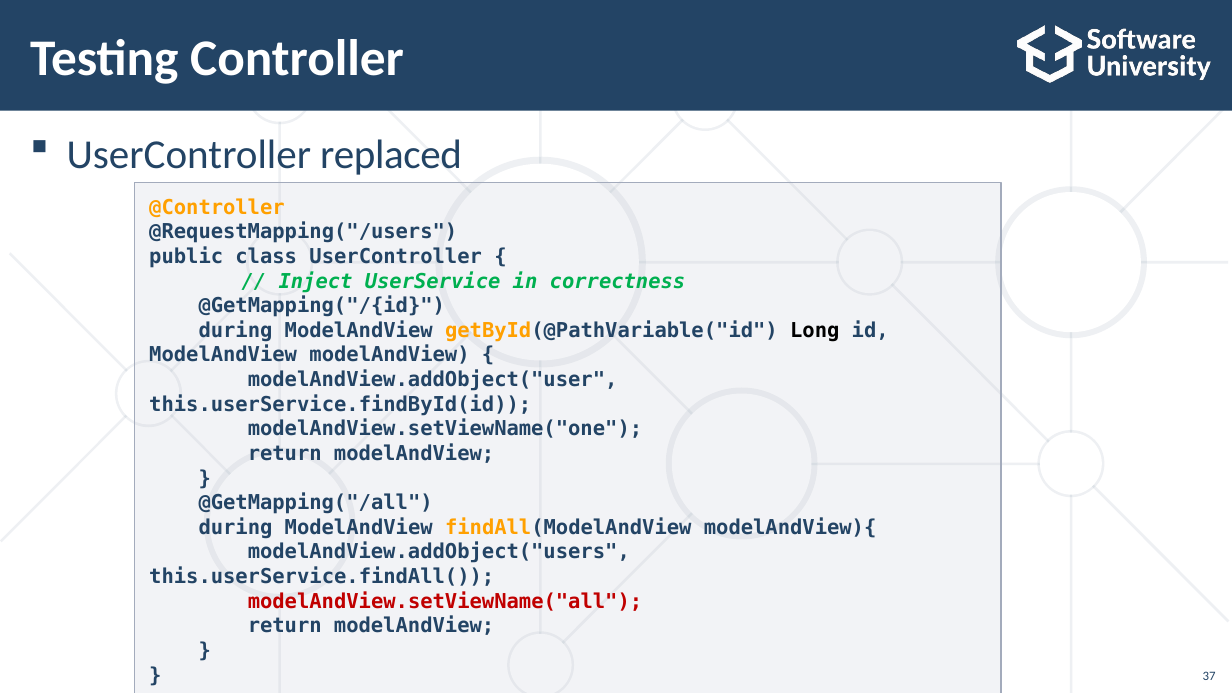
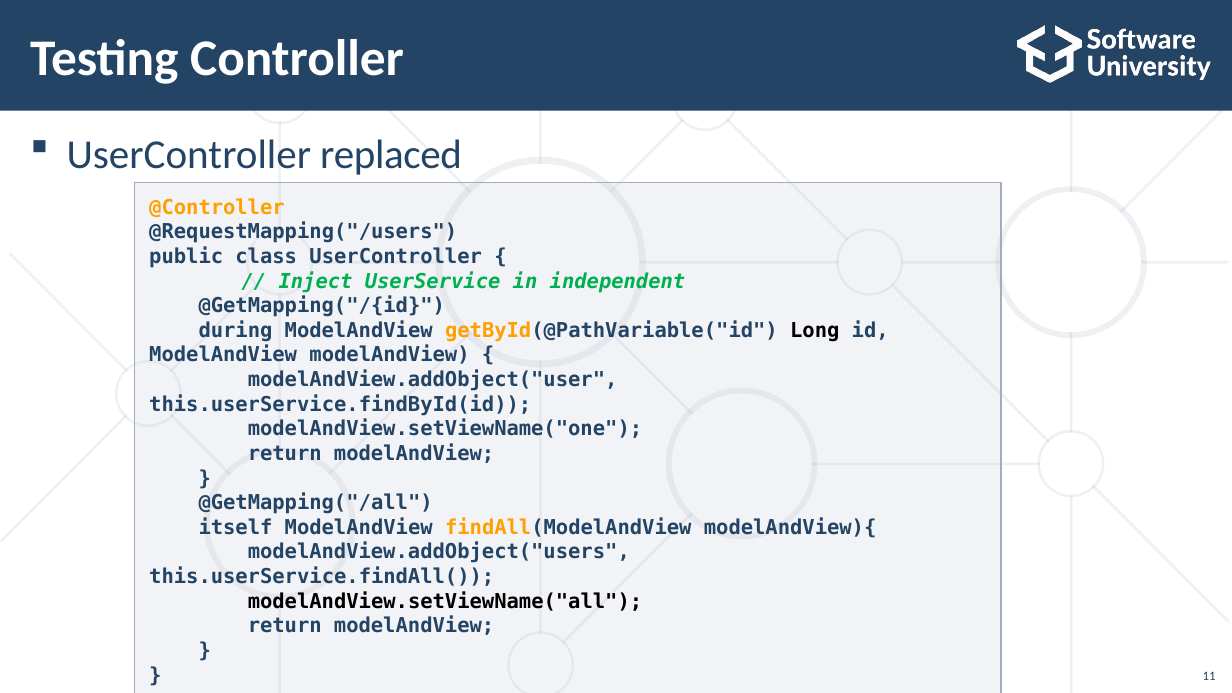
correctness: correctness -> independent (618, 281)
during: during -> itself (235, 528)
modelAndView.setViewName("all colour: red -> black (445, 601)
37: 37 -> 11 (1209, 676)
